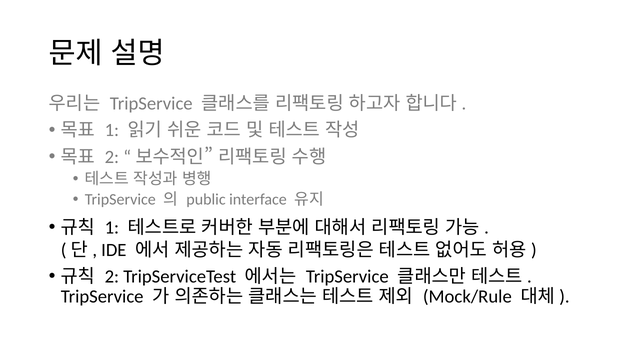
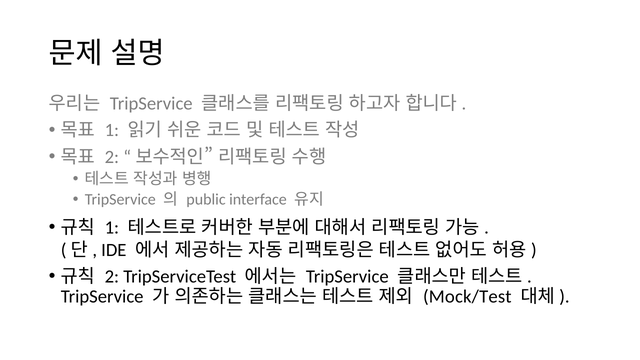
Mock/Rule: Mock/Rule -> Mock/Test (467, 297)
